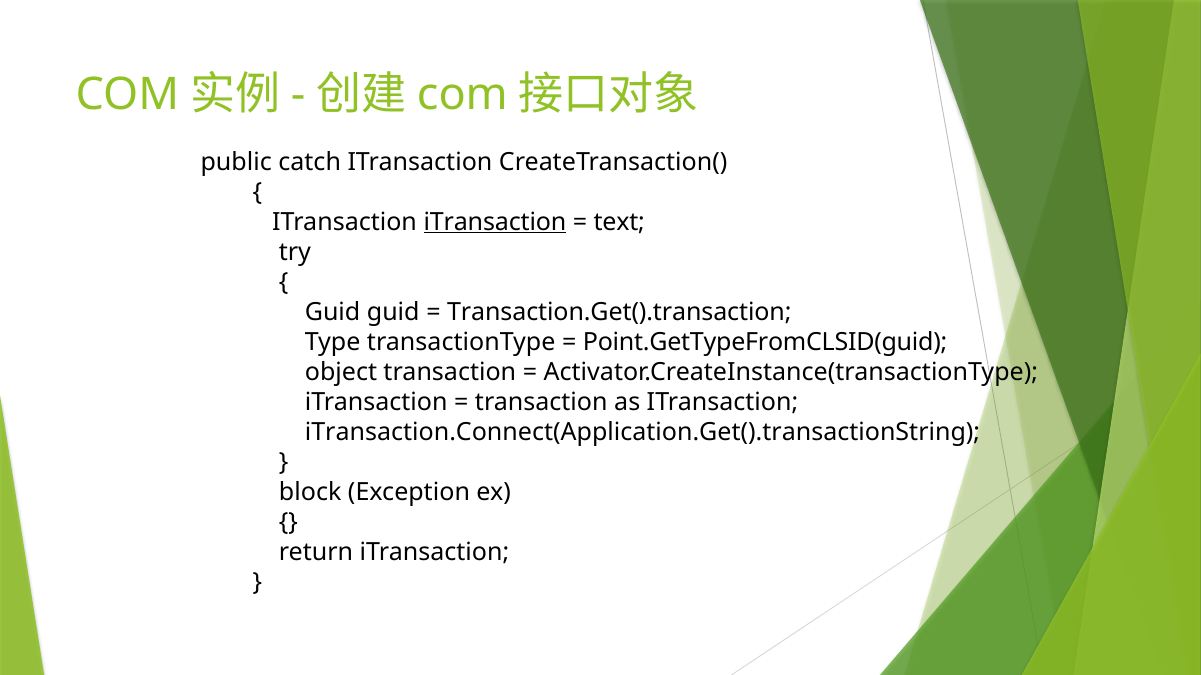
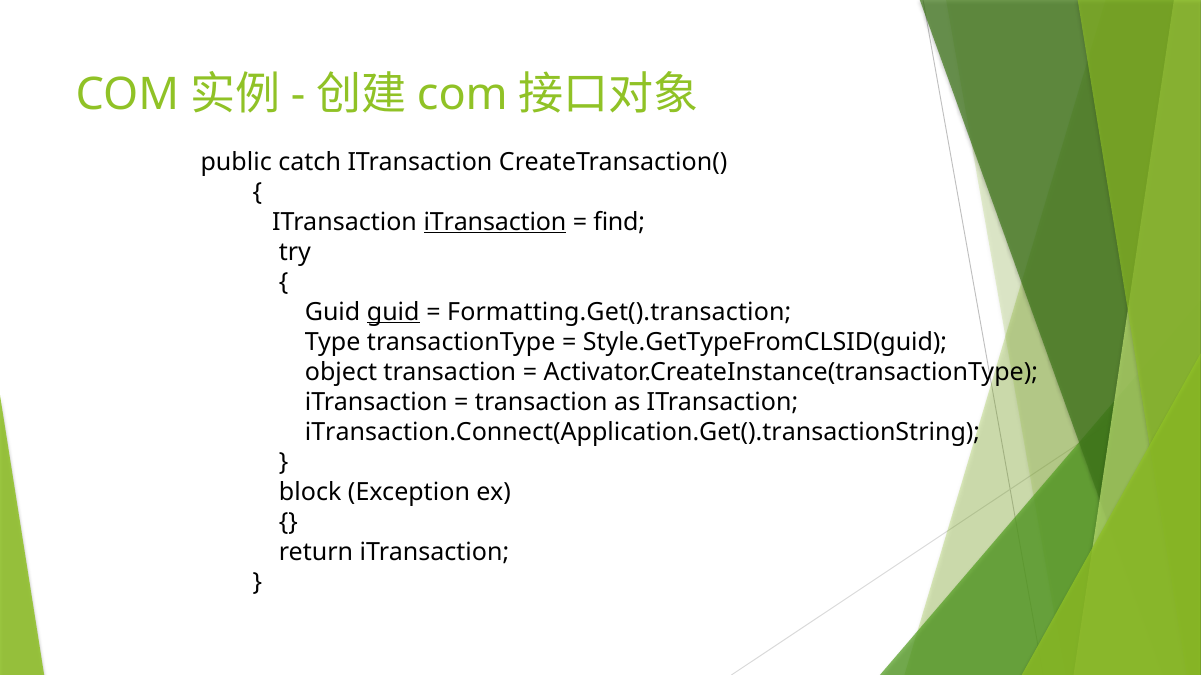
text: text -> find (619, 222)
guid underline: none -> present (393, 312)
Transaction.Get().transaction: Transaction.Get().transaction -> Formatting.Get().transaction (619, 312)
Point.GetTypeFromCLSID(guid: Point.GetTypeFromCLSID(guid -> Style.GetTypeFromCLSID(guid (765, 342)
